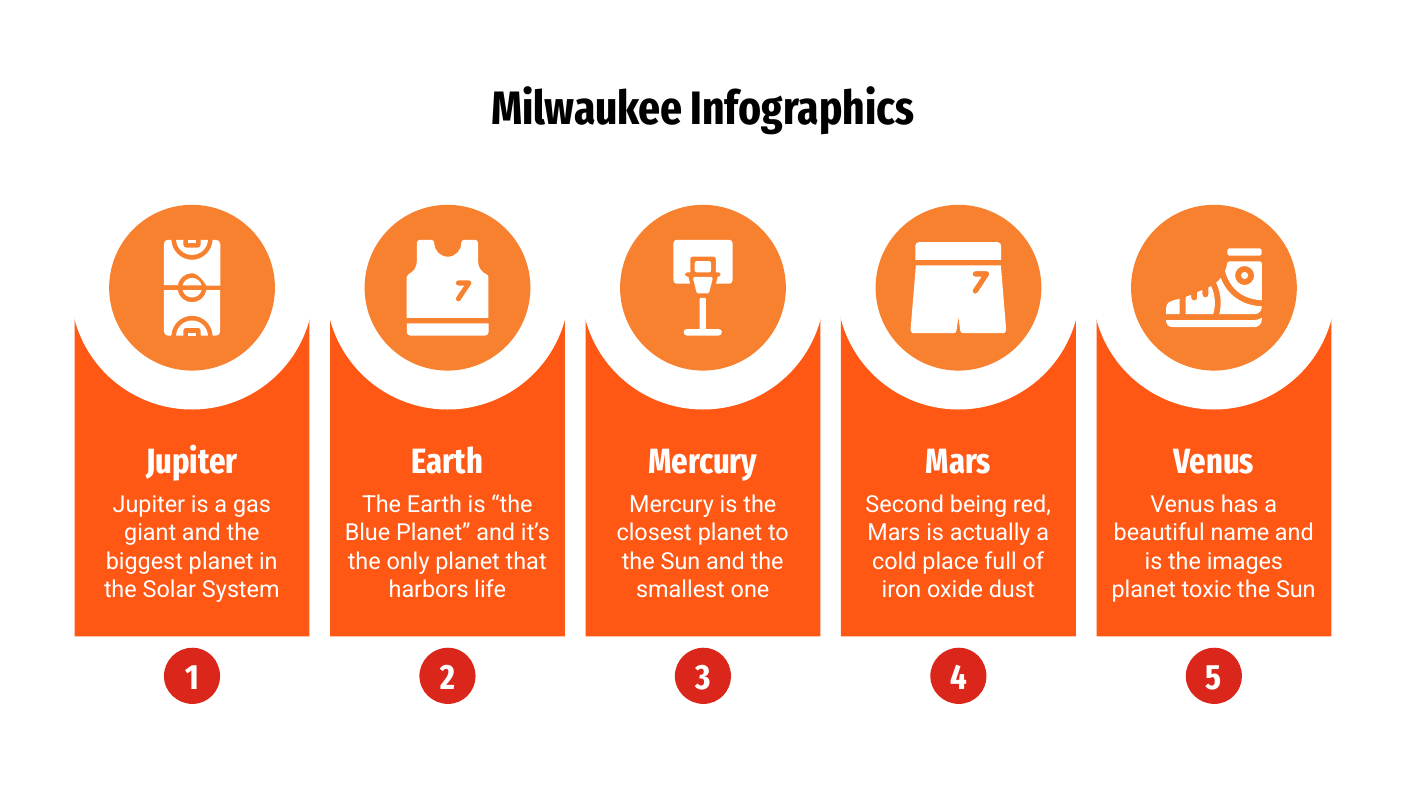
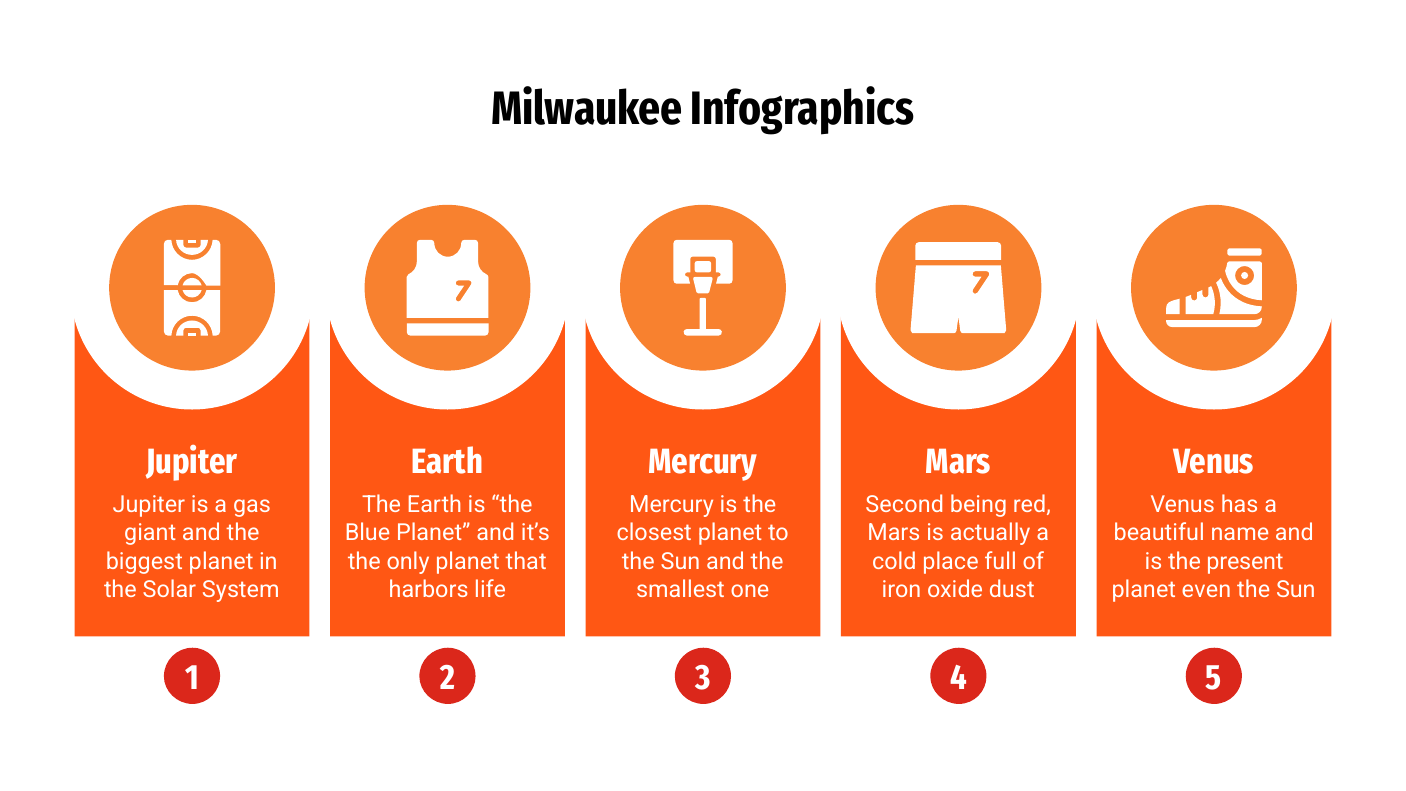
images: images -> present (1245, 561)
toxic: toxic -> even (1207, 589)
